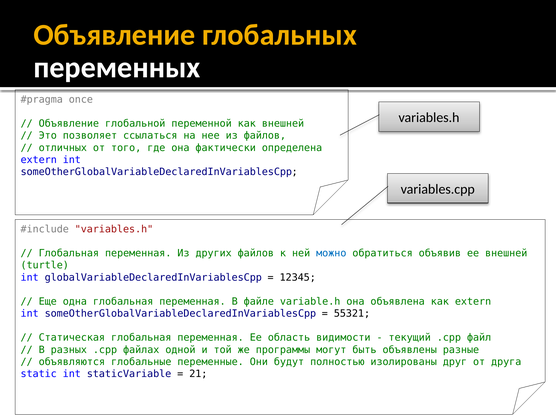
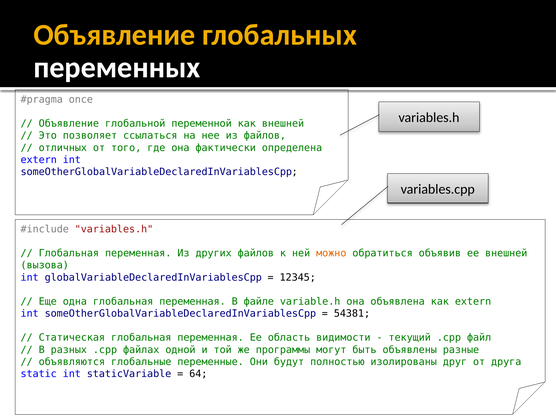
можно colour: blue -> orange (331, 253)
turtle: turtle -> вызова (45, 265)
55321: 55321 -> 54381 (352, 314)
21: 21 -> 64 (198, 374)
